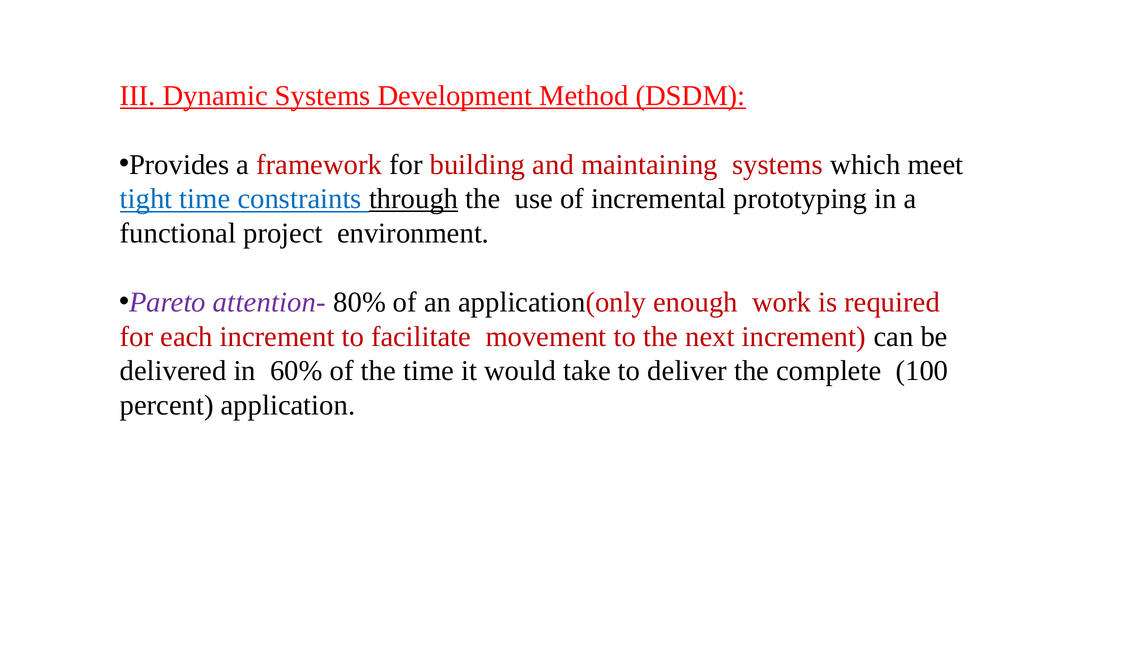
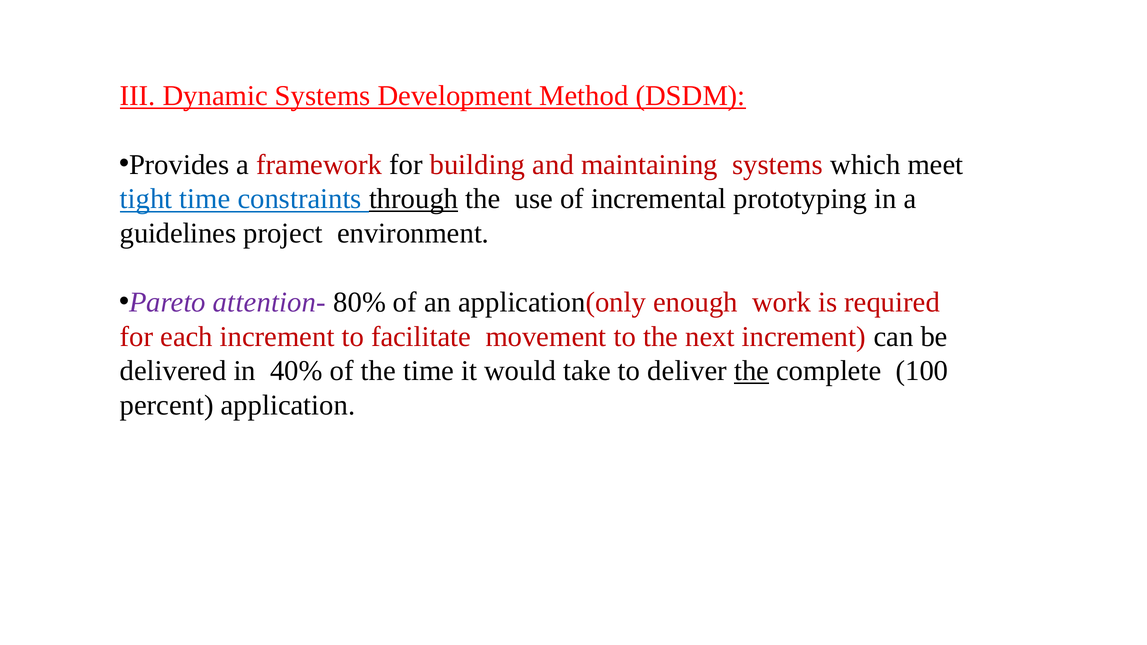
functional: functional -> guidelines (178, 233)
60%: 60% -> 40% (296, 371)
the underline: none -> present (752, 371)
